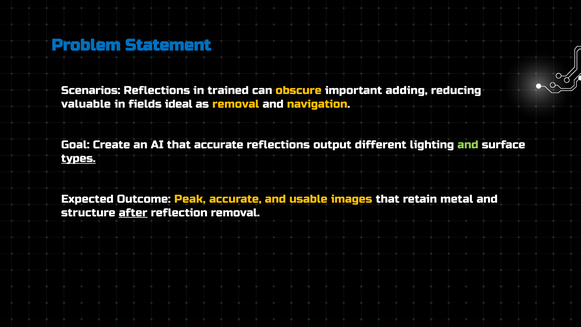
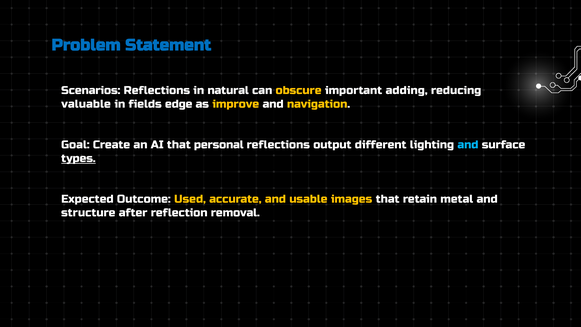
trained: trained -> natural (228, 90)
ideal: ideal -> edge (179, 104)
as removal: removal -> improve (236, 104)
that accurate: accurate -> personal (219, 145)
and colour: light green -> light blue (468, 145)
Peak: Peak -> Used (190, 199)
after underline: present -> none (133, 212)
